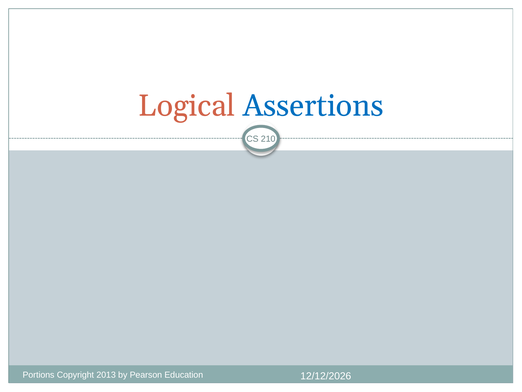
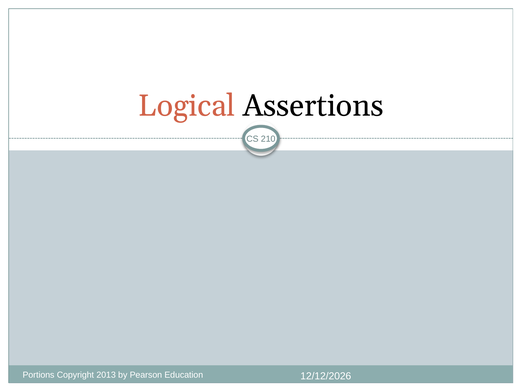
Assertions colour: blue -> black (313, 106)
